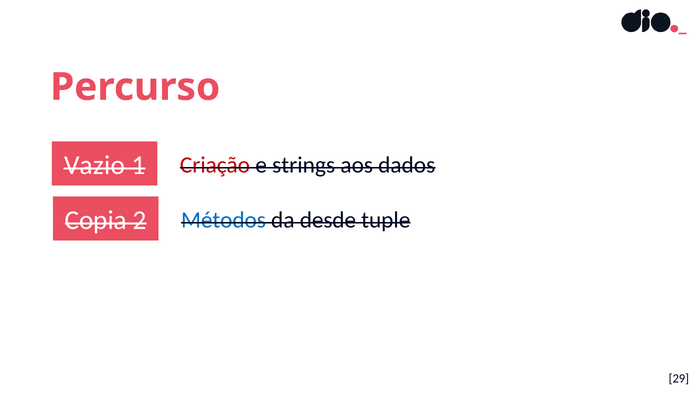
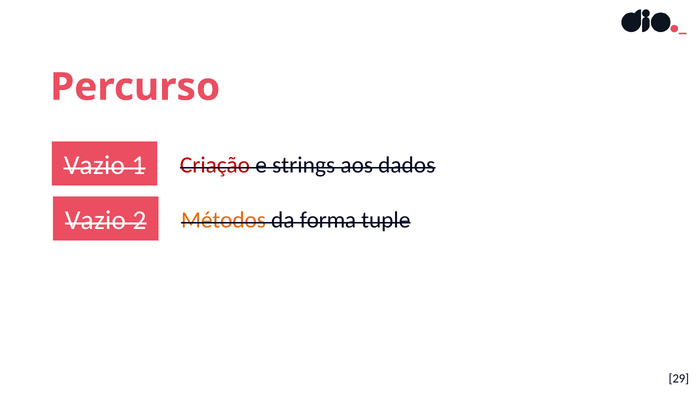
Copia: Copia -> Vazio (96, 220)
Métodos colour: blue -> orange (223, 220)
desde: desde -> forma (328, 220)
